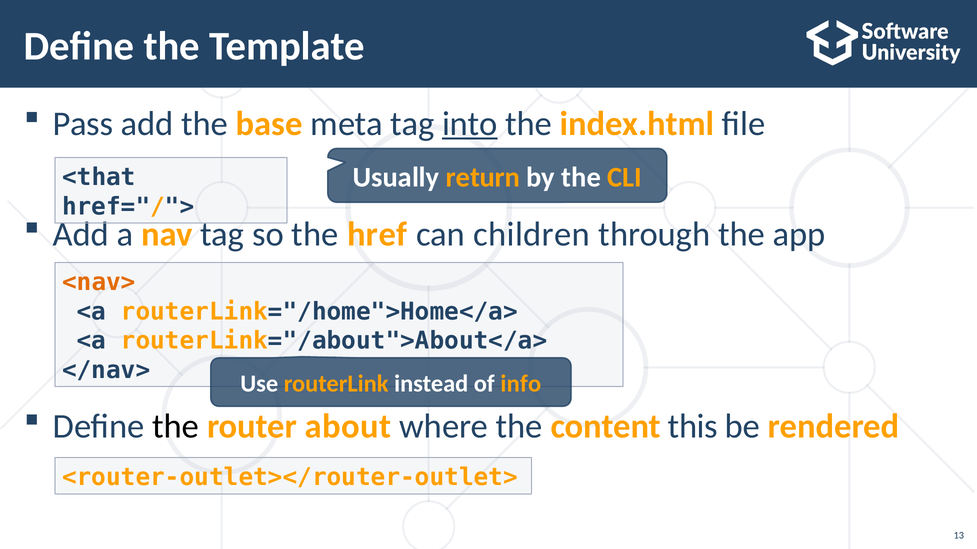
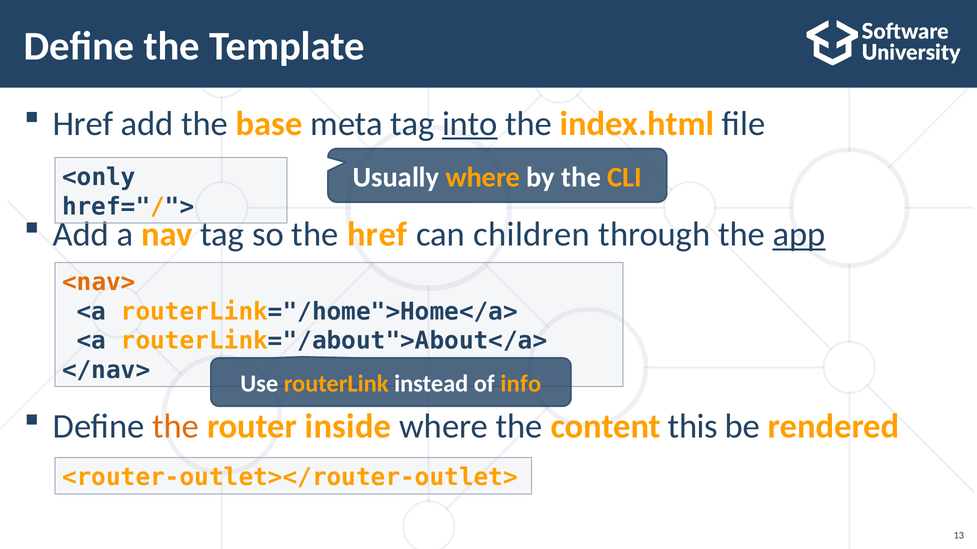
Pass: Pass -> Href (83, 124)
Usually return: return -> where (483, 177)
<that: <that -> <only (99, 178)
app underline: none -> present (799, 235)
the colour: black -> orange (176, 427)
about: about -> inside (348, 427)
